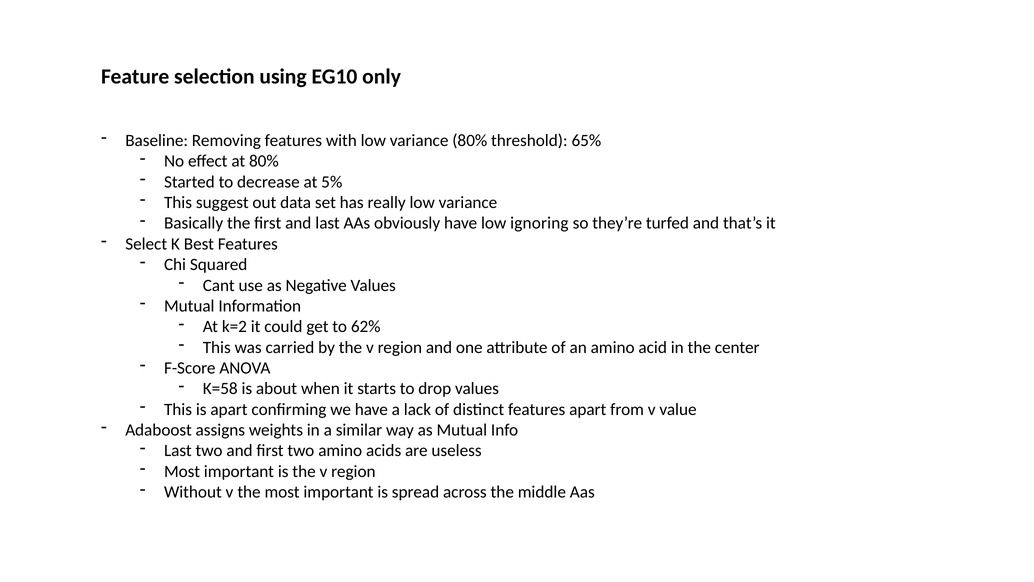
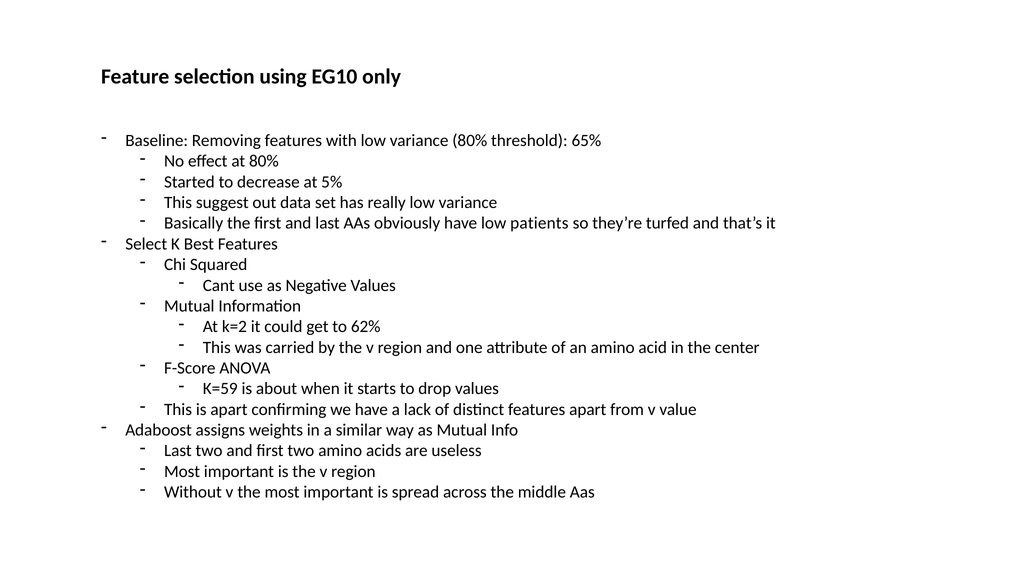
ignoring: ignoring -> patients (539, 223)
K=58: K=58 -> K=59 (220, 389)
